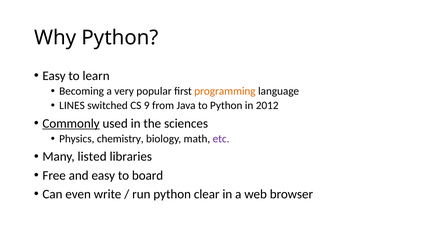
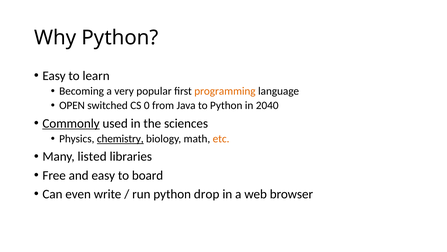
LINES: LINES -> OPEN (72, 105)
9: 9 -> 0 (147, 105)
2012: 2012 -> 2040 (267, 105)
chemistry underline: none -> present (120, 139)
etc colour: purple -> orange (221, 139)
clear: clear -> drop (207, 194)
